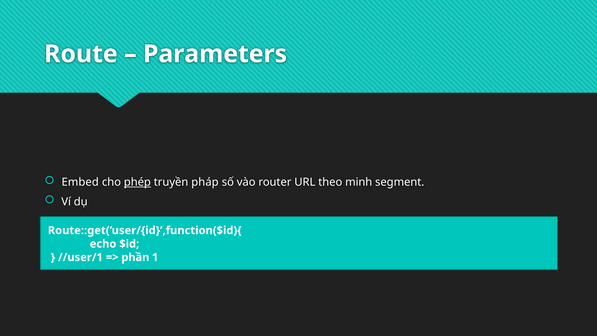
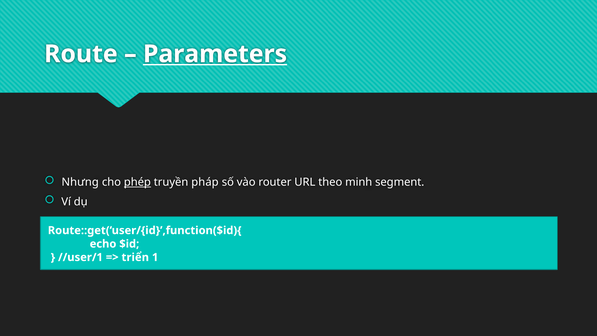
Parameters underline: none -> present (215, 54)
Embed: Embed -> Nhưng (80, 182)
phần: phần -> triển (135, 257)
